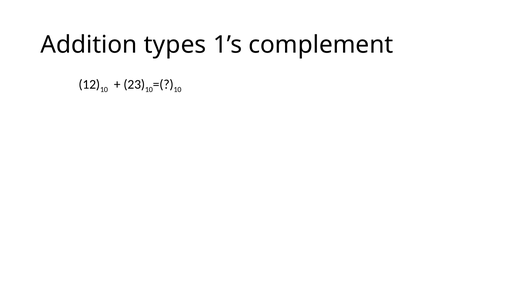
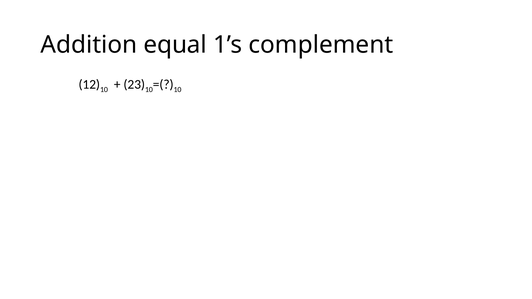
types: types -> equal (175, 45)
